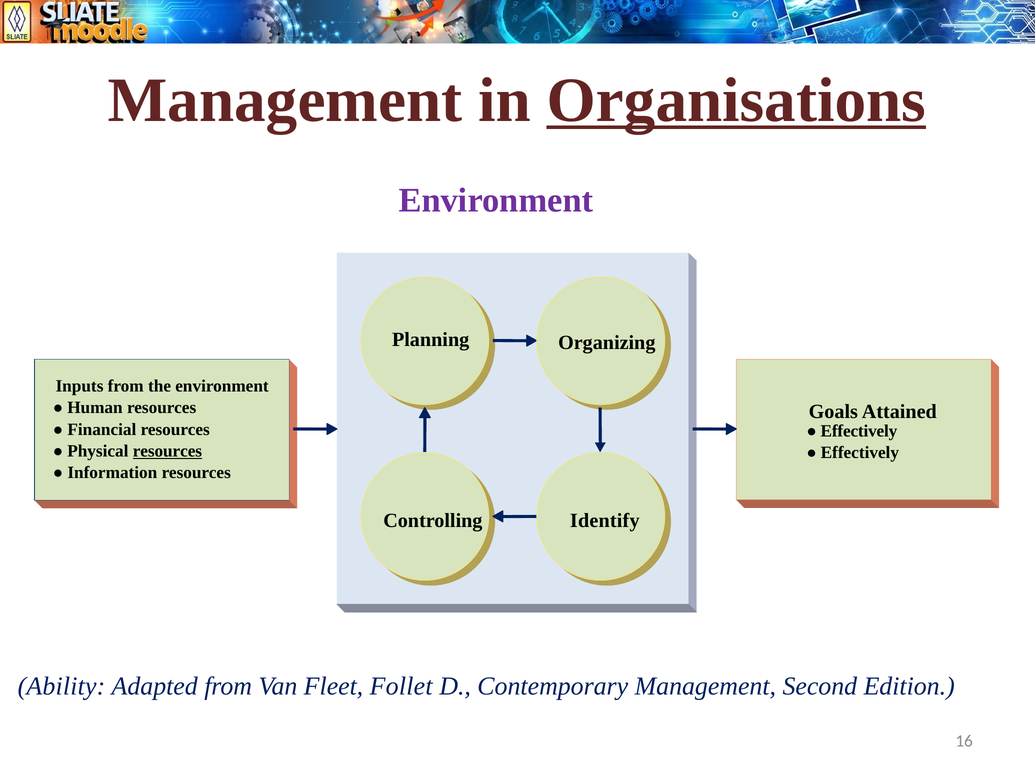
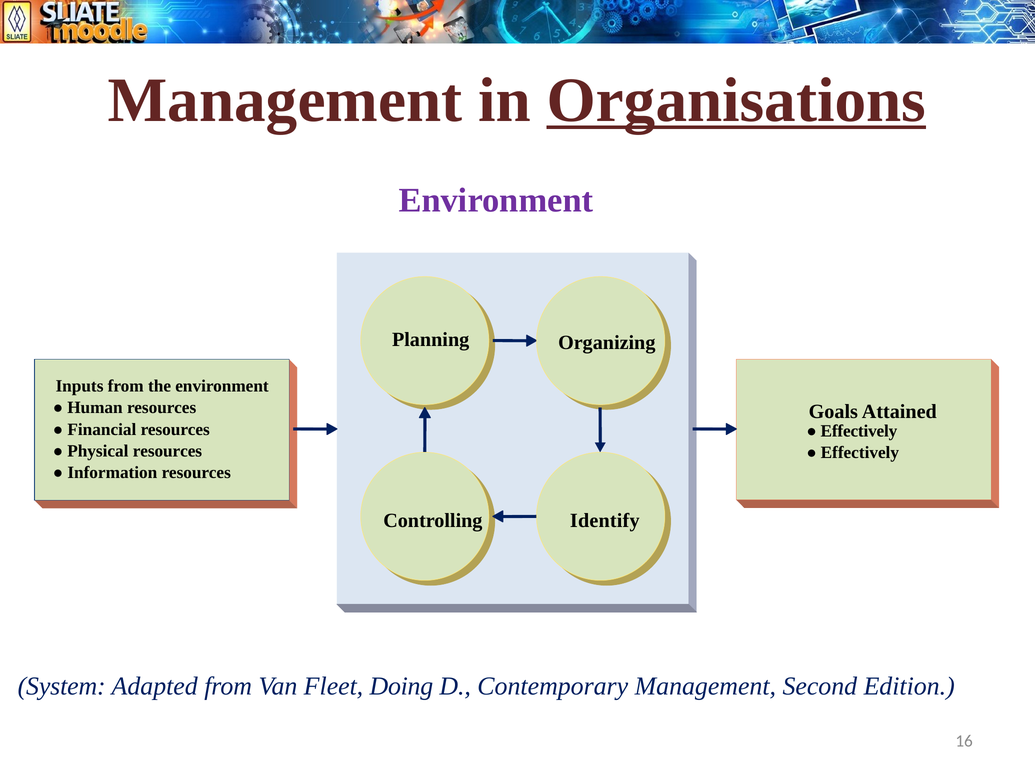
resources underline: present -> none (167, 451)
Ability: Ability -> System (62, 687)
Follet: Follet -> Doing (401, 687)
